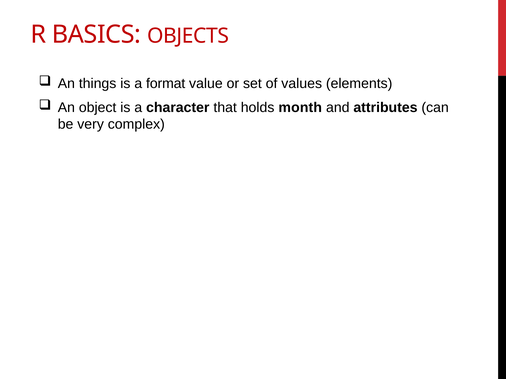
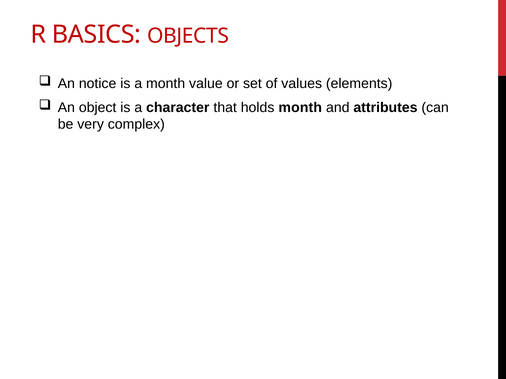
things: things -> notice (98, 84)
a format: format -> month (166, 84)
